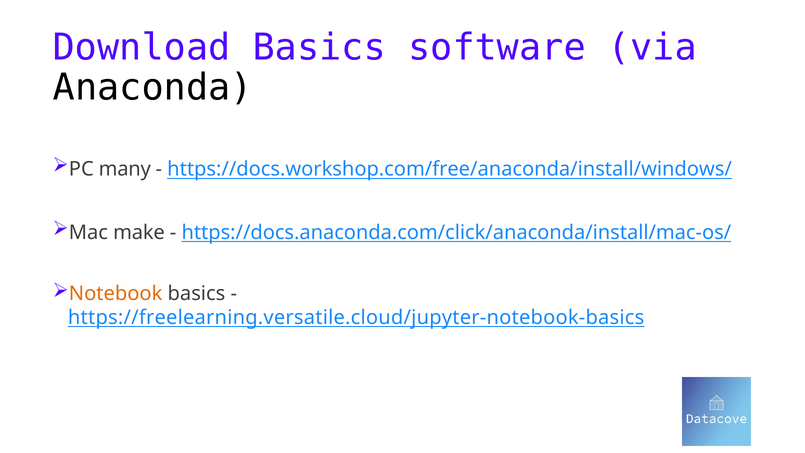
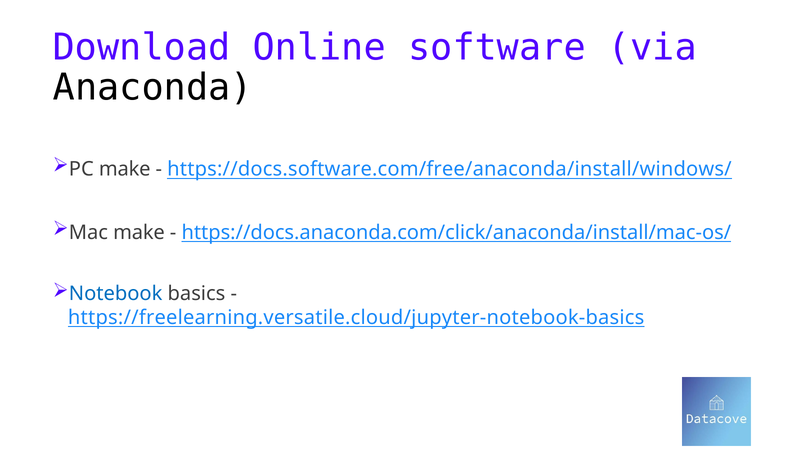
Download Basics: Basics -> Online (319, 48)
PC many: many -> make (125, 169)
https://docs.workshop.com/free/anaconda/install/windows/: https://docs.workshop.com/free/anaconda/install/windows/ -> https://docs.software.com/free/anaconda/install/windows/ (449, 169)
Notebook colour: orange -> blue (116, 293)
